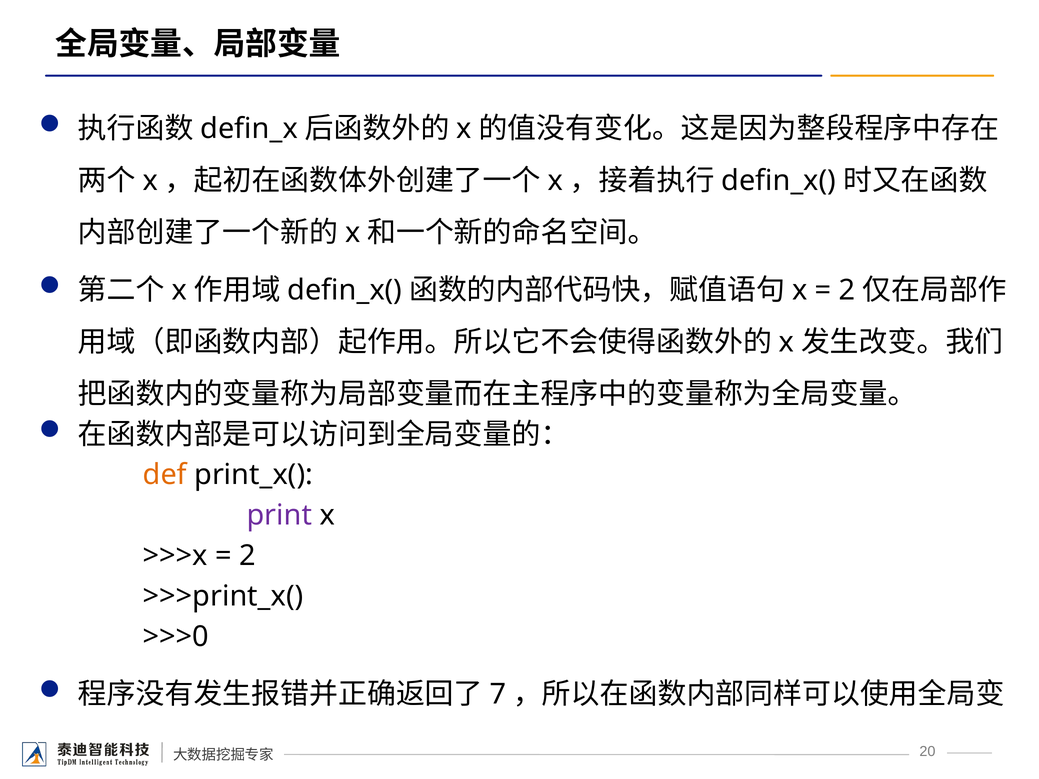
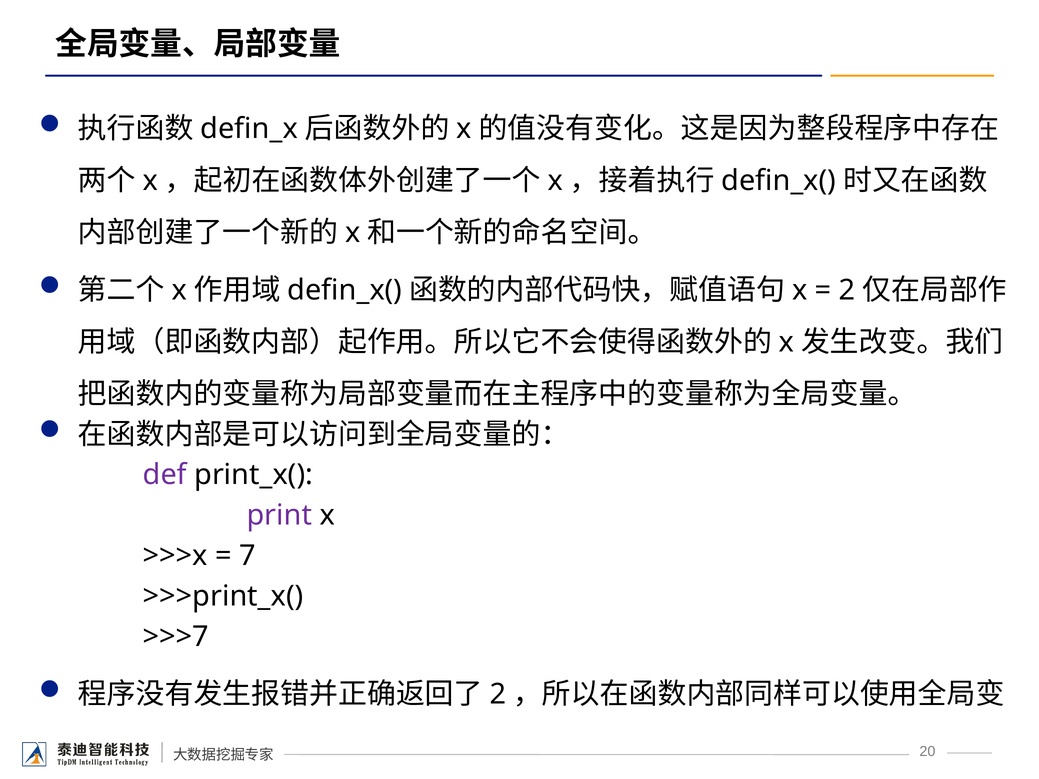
def colour: orange -> purple (165, 475)
2: 2 -> 7 (248, 556)
>>>0: >>>0 -> >>>7 (176, 637)
7: 7 -> 2 (498, 694)
